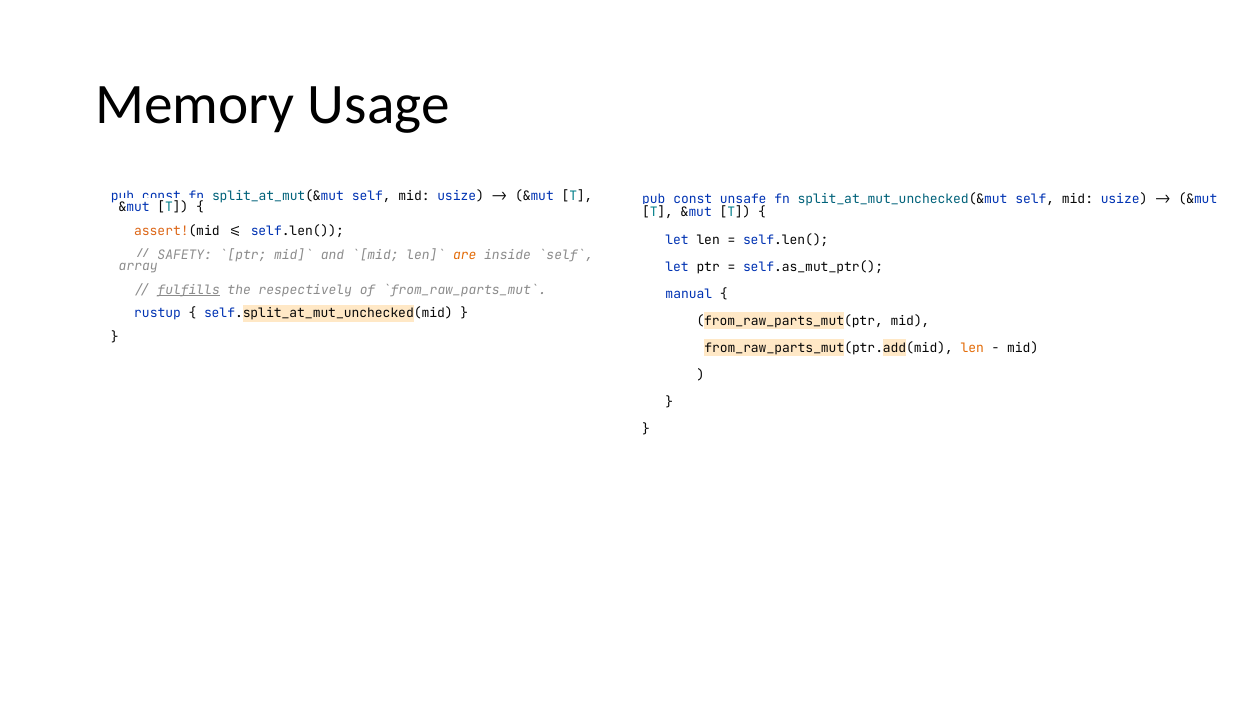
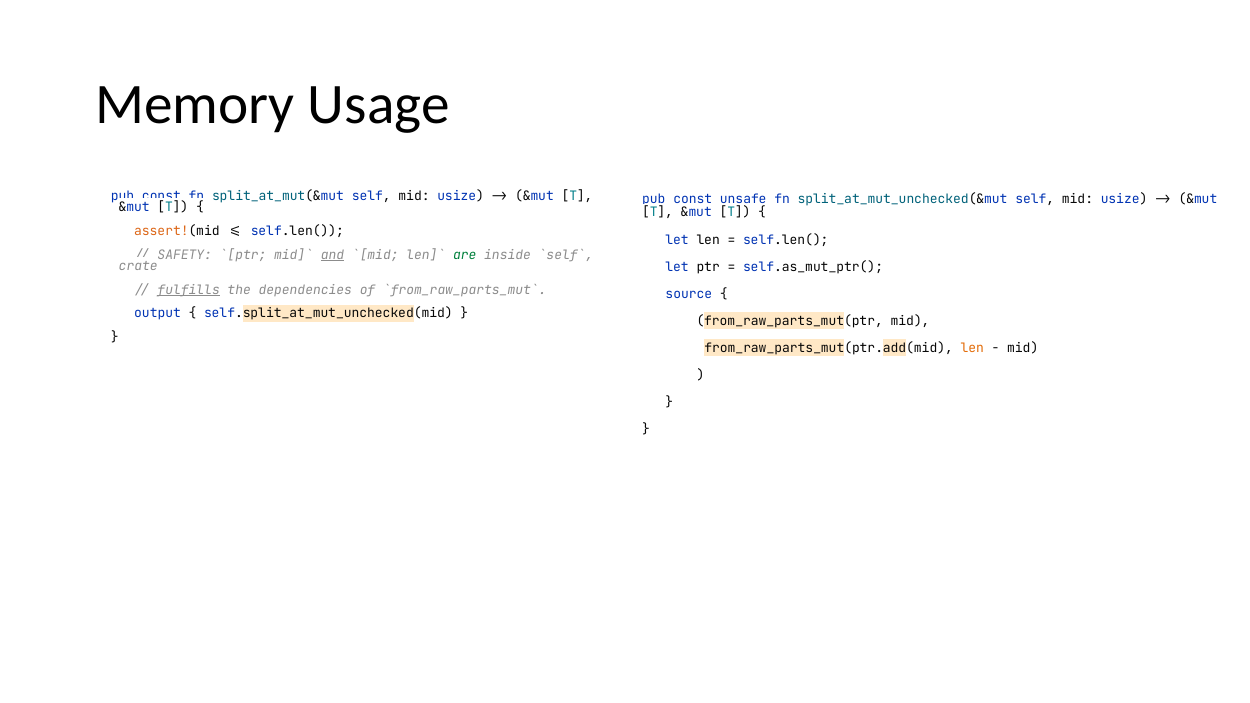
and underline: none -> present (333, 255)
are colour: orange -> green (465, 255)
array: array -> crate (138, 266)
respectively: respectively -> dependencies (305, 290)
manual: manual -> source (689, 294)
rustup: rustup -> output (158, 314)
